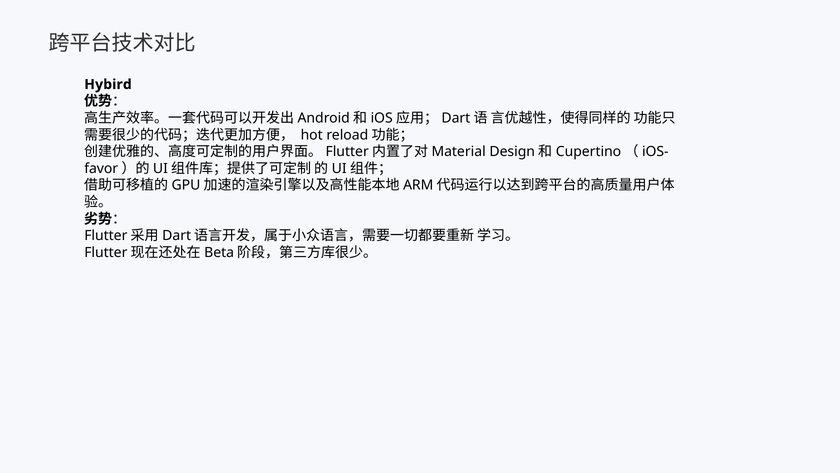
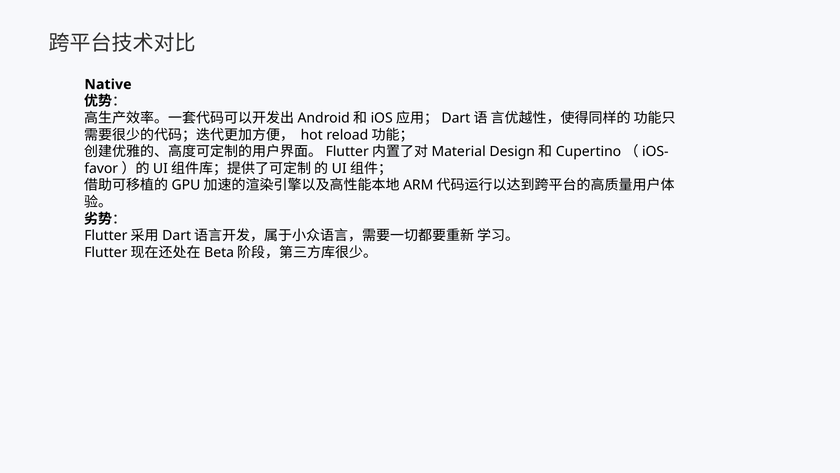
Hybird: Hybird -> Native (108, 84)
